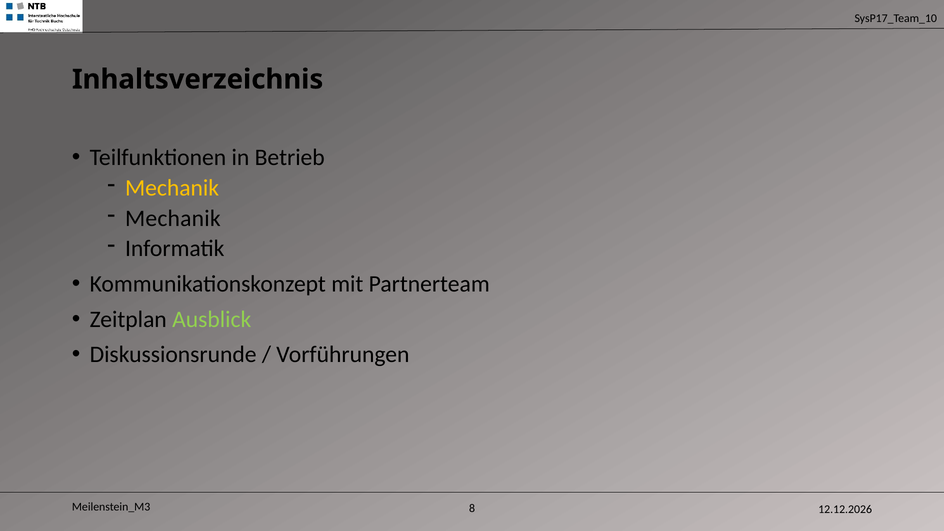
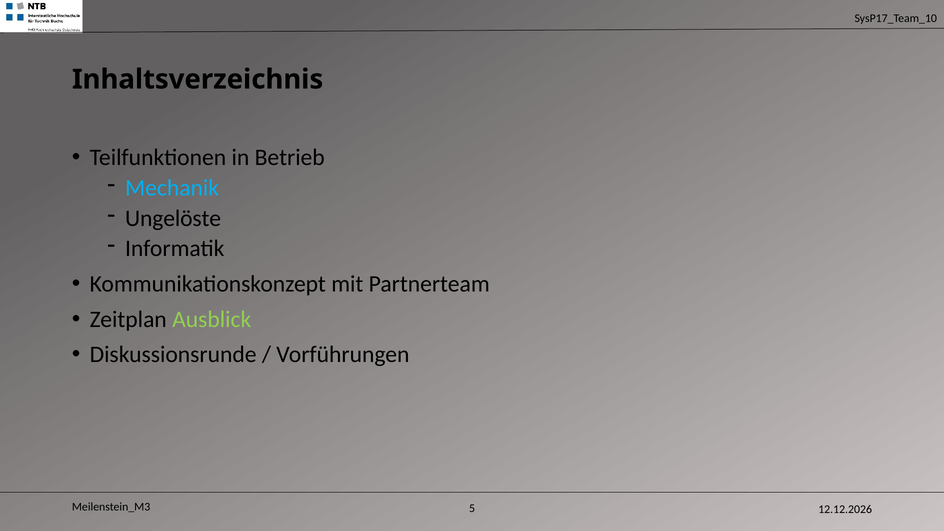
Mechanik colour: yellow -> light blue (172, 188)
Mechanik: Mechanik -> Ungelöste (173, 218)
8: 8 -> 5 (472, 508)
